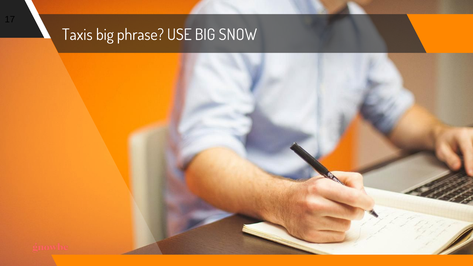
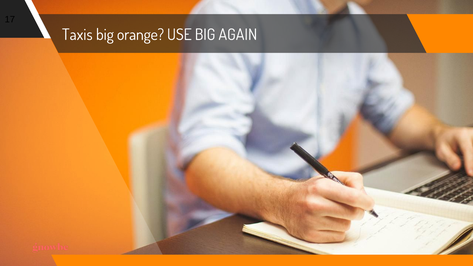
phrase: phrase -> orange (140, 35)
SNOW: SNOW -> AGAIN (238, 35)
